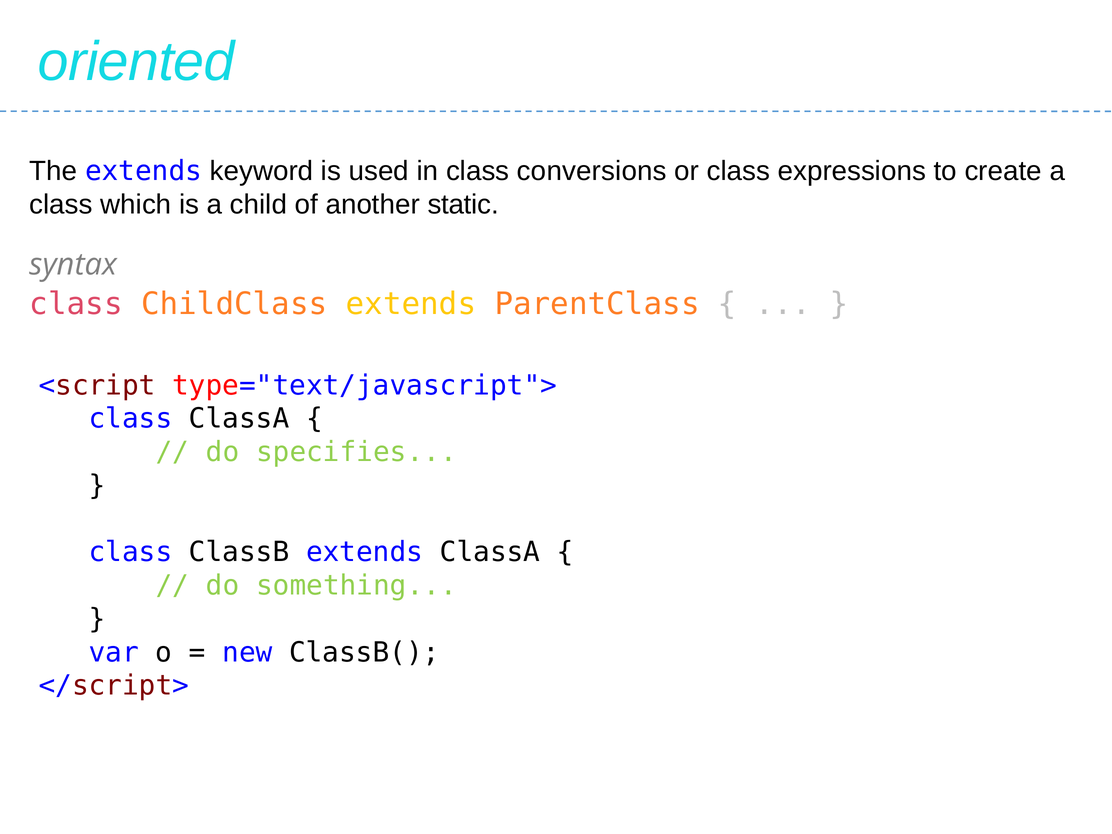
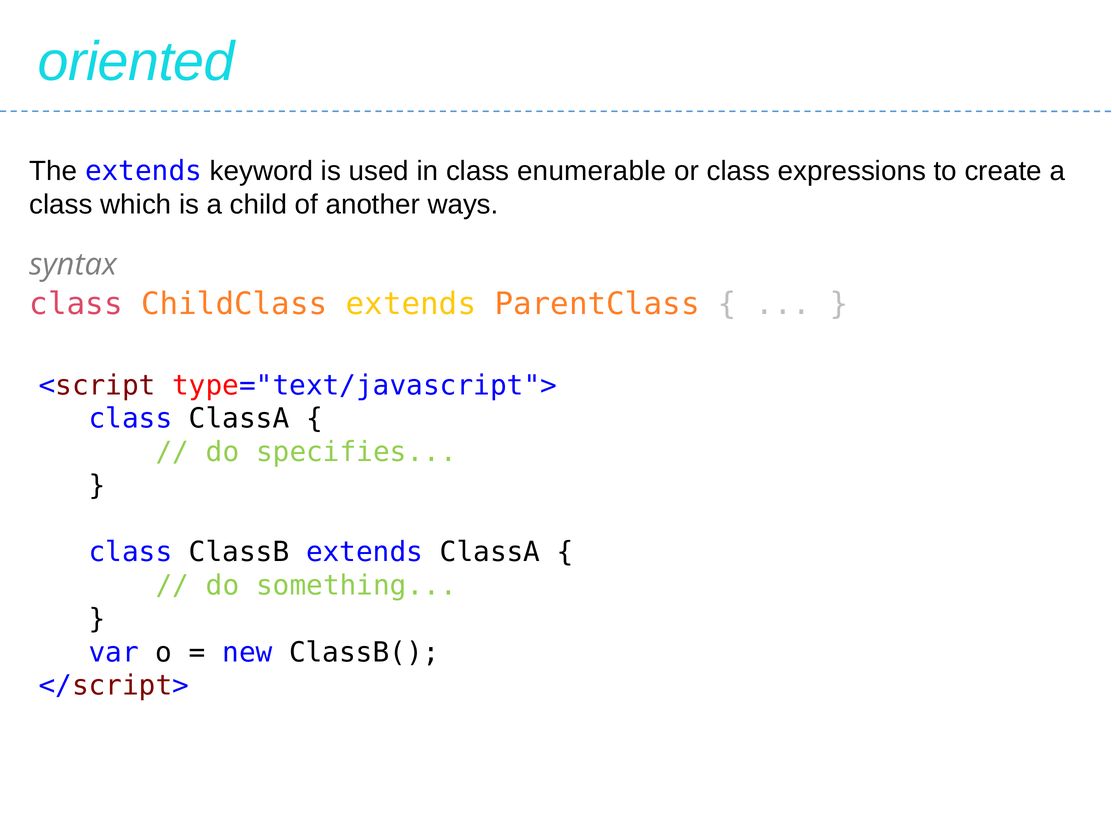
conversions: conversions -> enumerable (592, 171)
static: static -> ways (463, 205)
